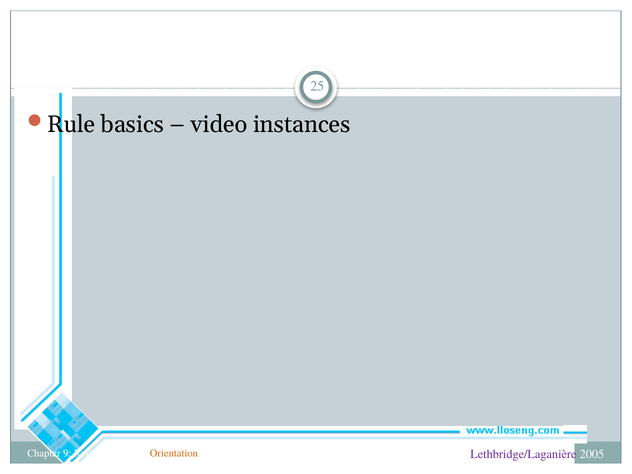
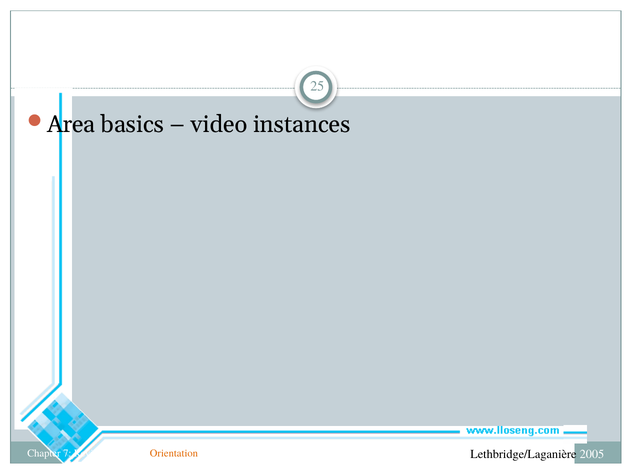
Rule: Rule -> Area (71, 125)
9: 9 -> 7 (67, 453)
Lethbridge/Laganière colour: purple -> black (523, 454)
